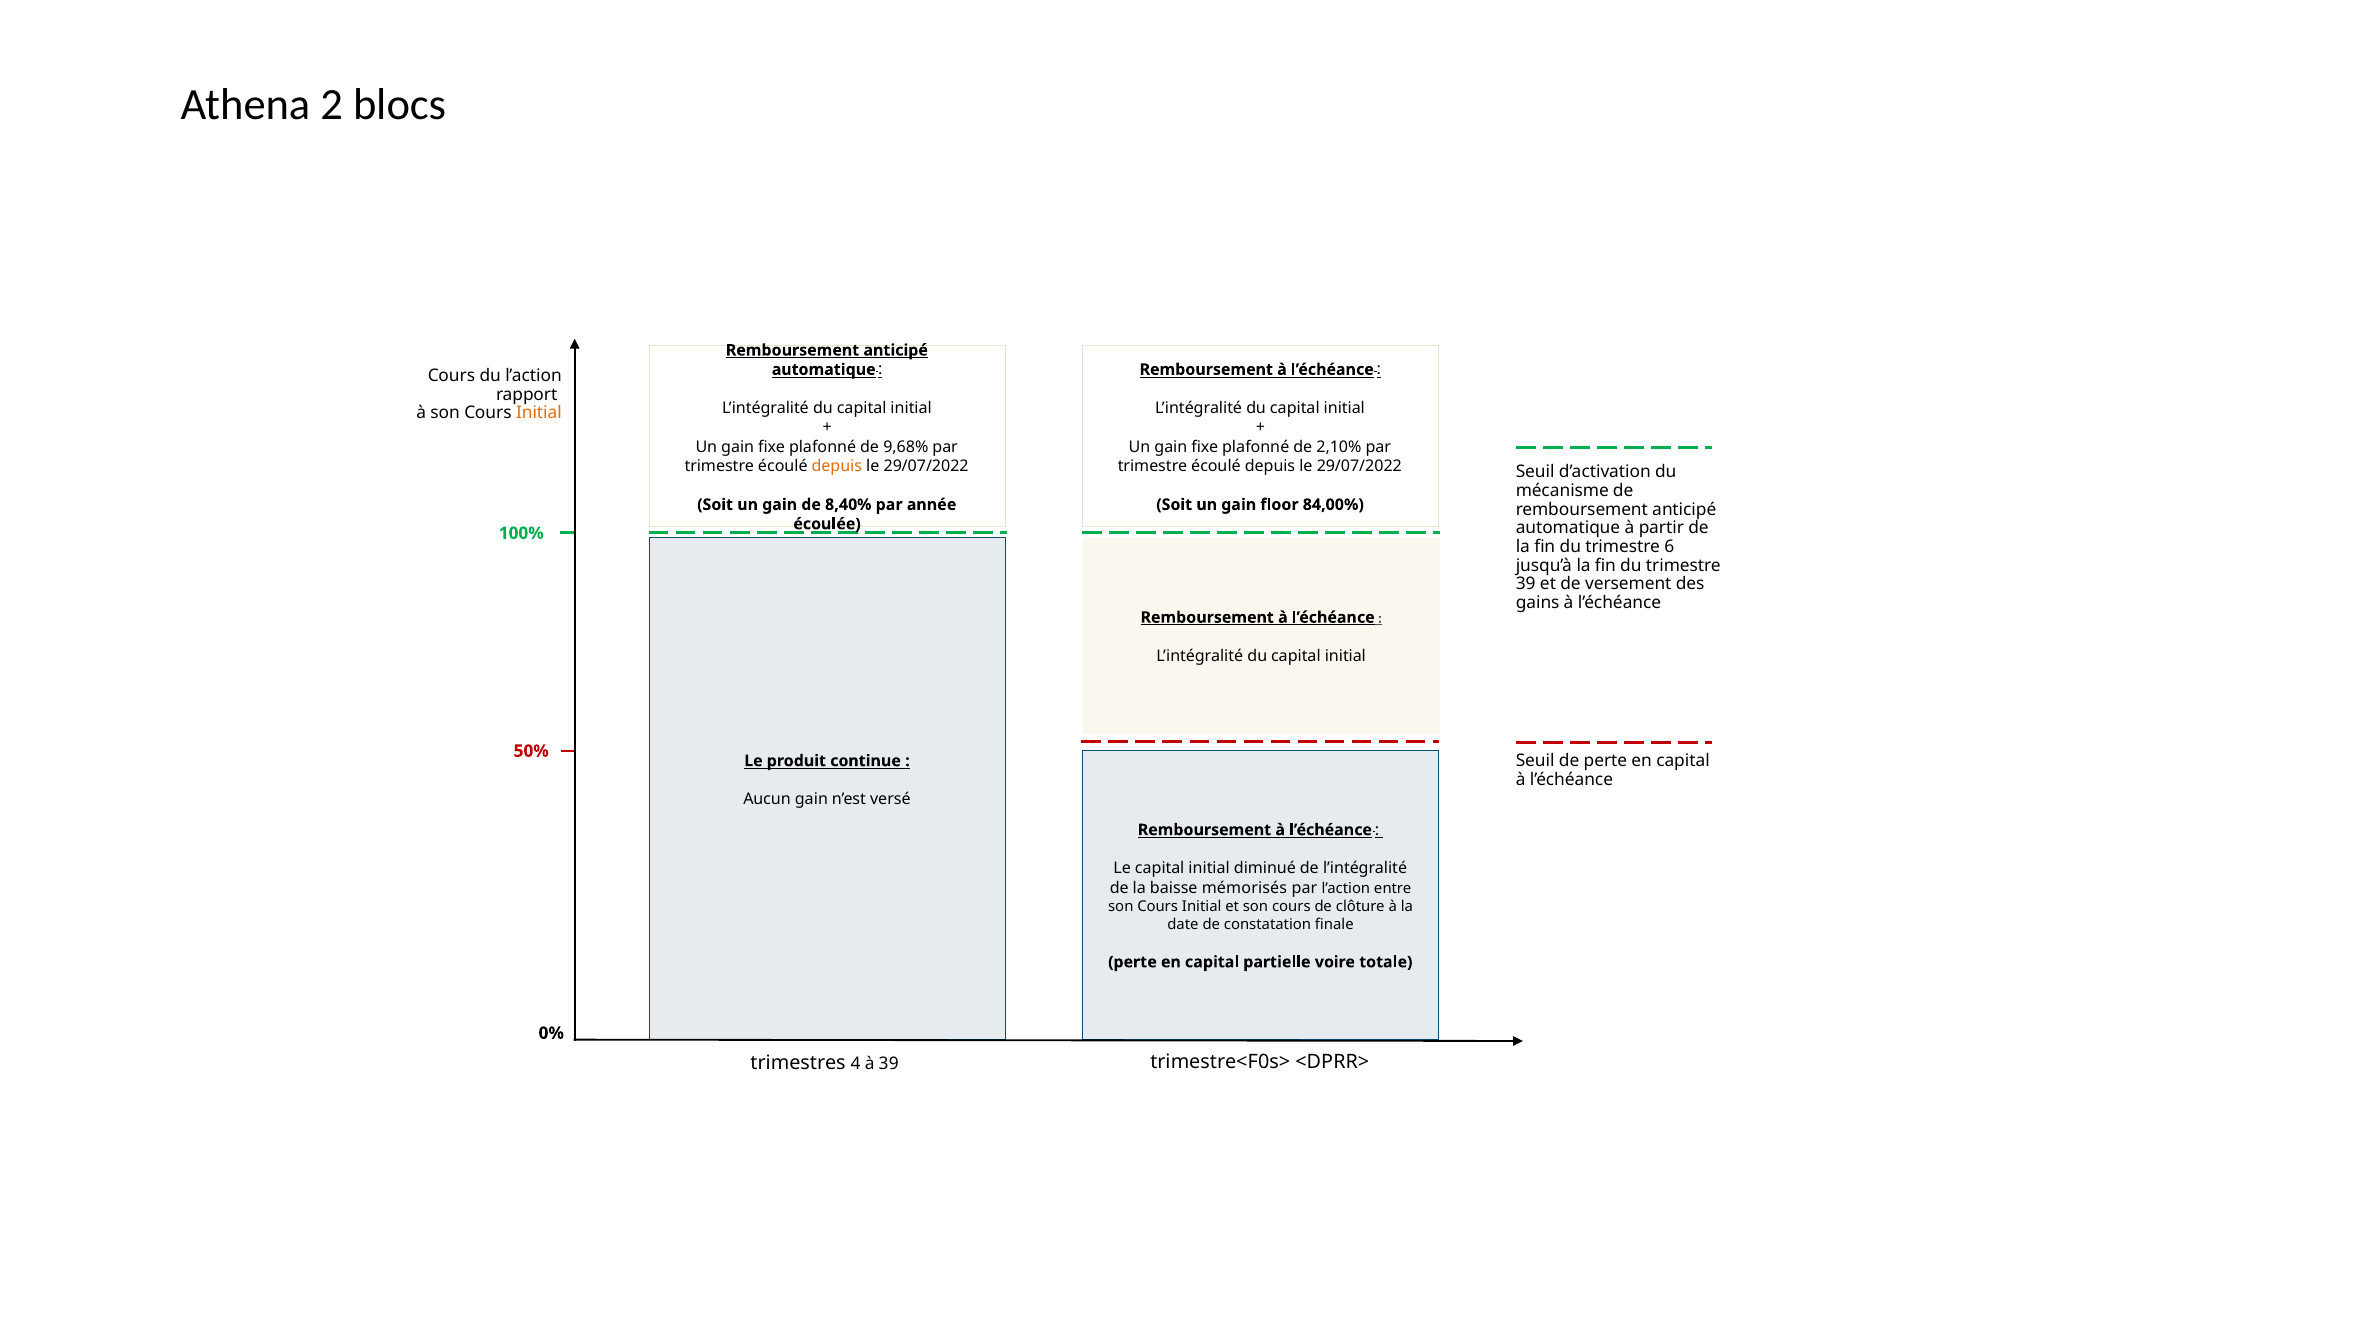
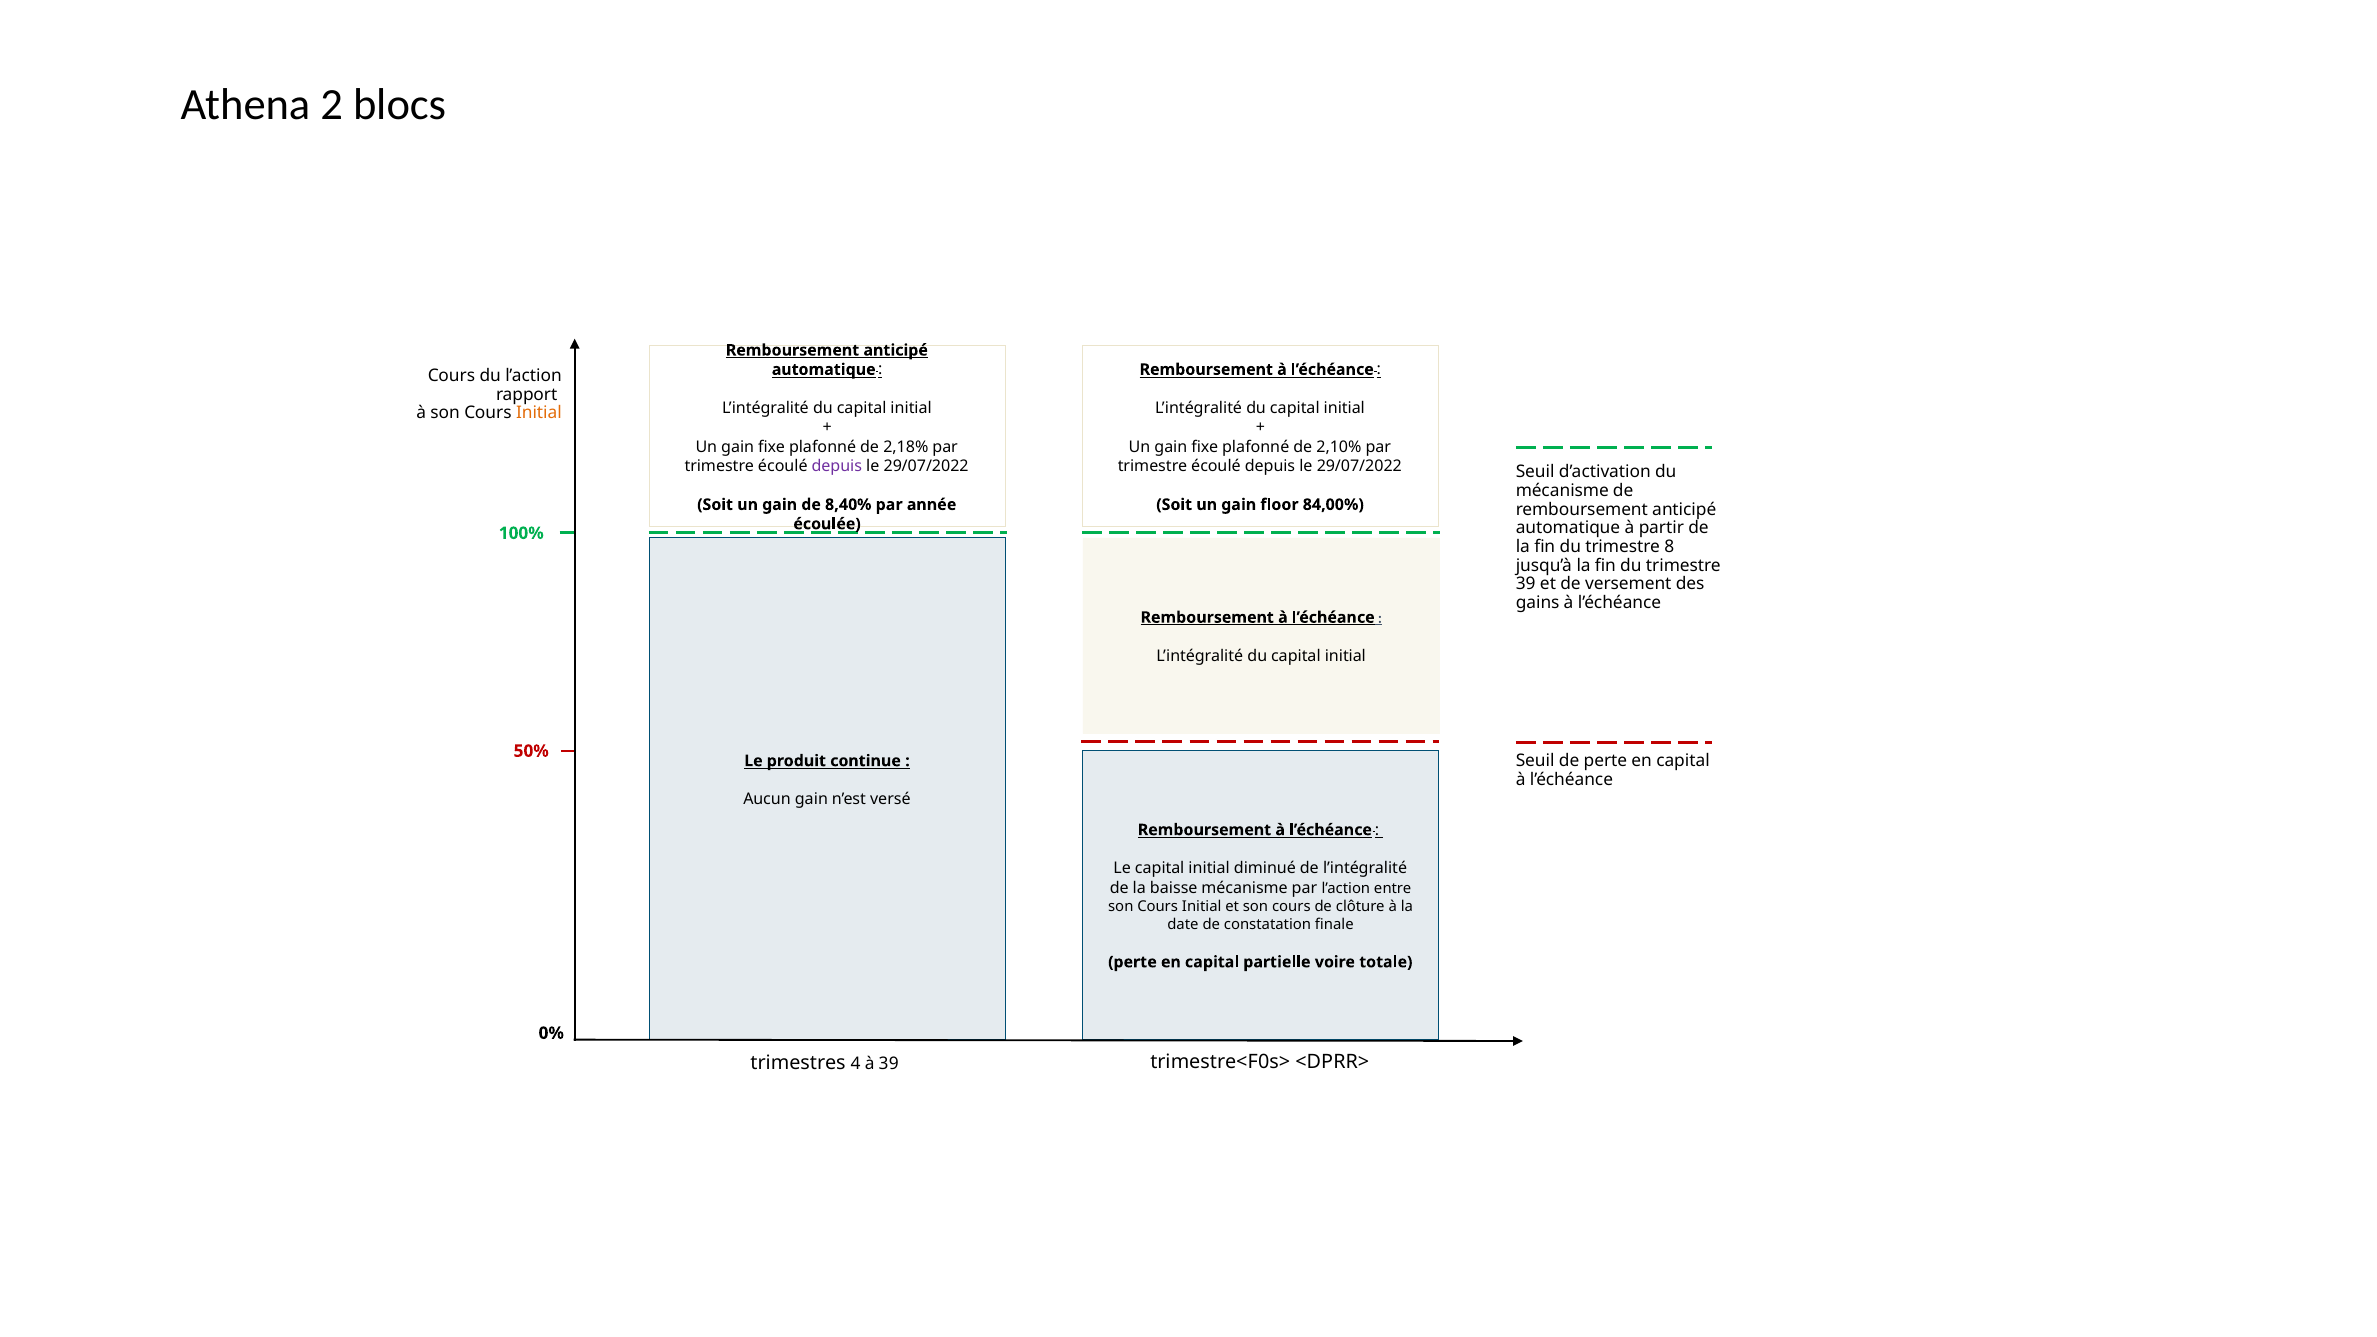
9,68%: 9,68% -> 2,18% (906, 447)
depuis colour: orange -> purple (837, 466)
6: 6 -> 8 (1669, 547)
baisse mémorisés: mémorisés -> mécanisme (1245, 888)
